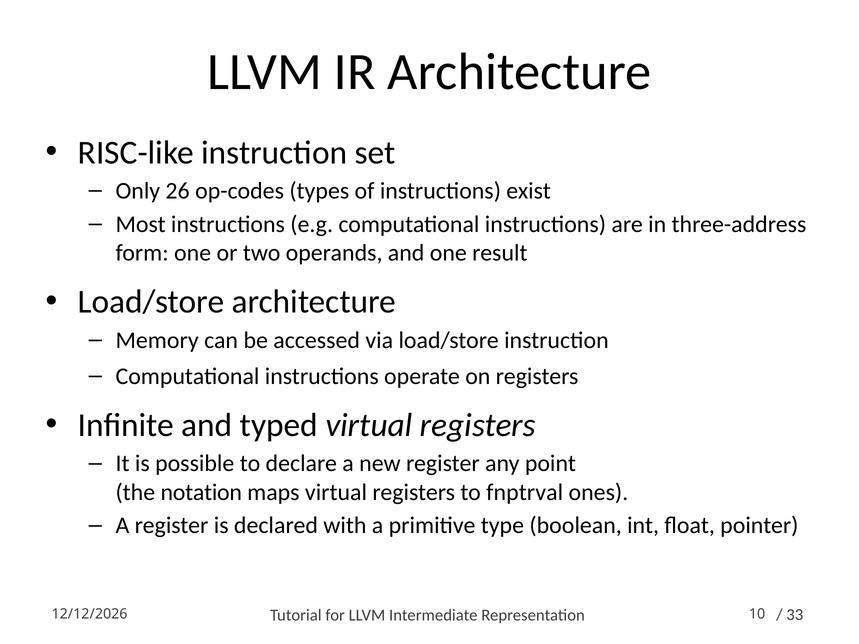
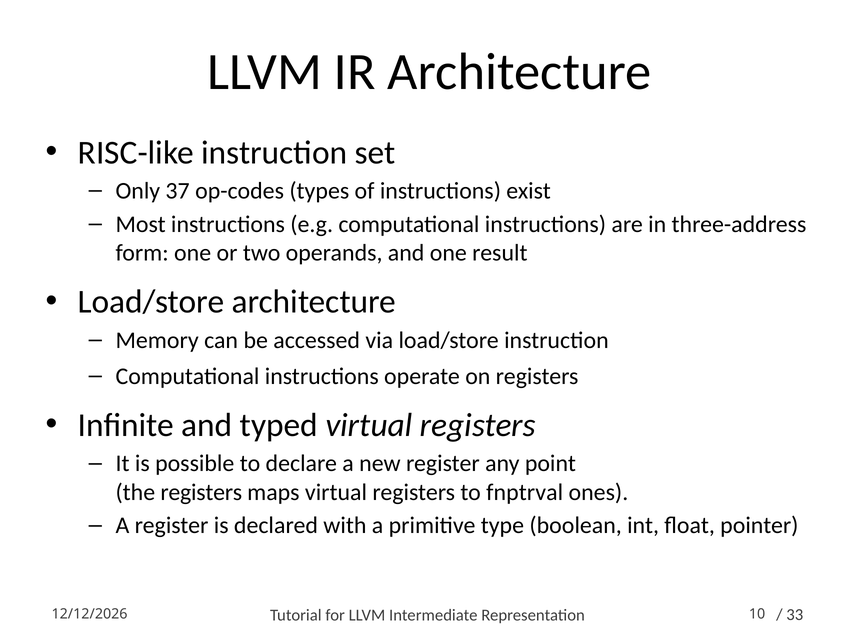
26: 26 -> 37 (178, 191)
the notation: notation -> registers (201, 492)
